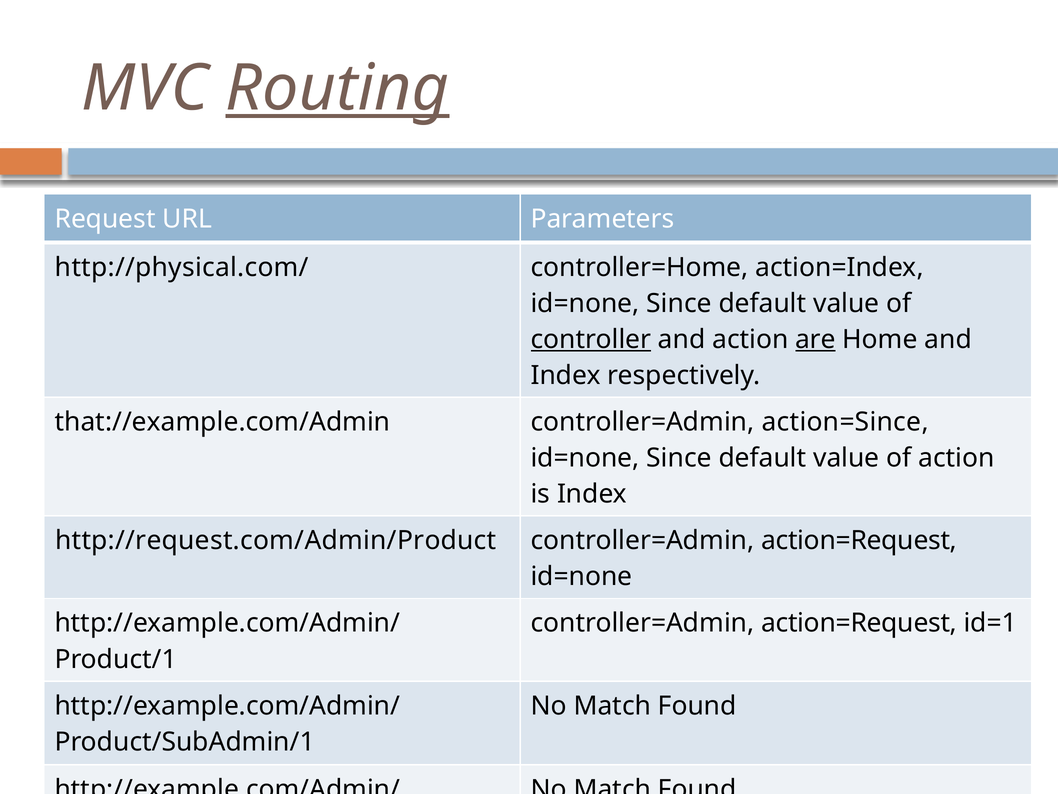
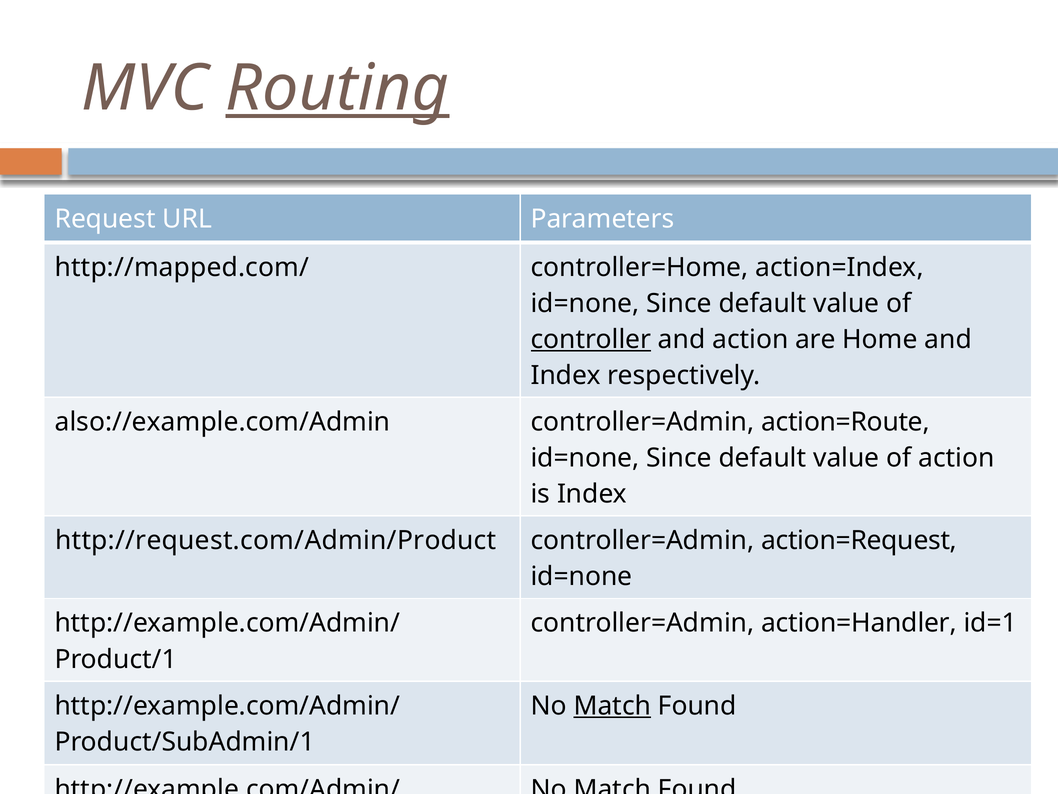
http://physical.com/: http://physical.com/ -> http://mapped.com/ (182, 267)
are underline: present -> none (815, 339)
that://example.com/Admin: that://example.com/Admin -> also://example.com/Admin (222, 422)
action=Since: action=Since -> action=Route (845, 422)
action=Request: action=Request -> action=Handler (859, 623)
Match underline: none -> present (612, 705)
